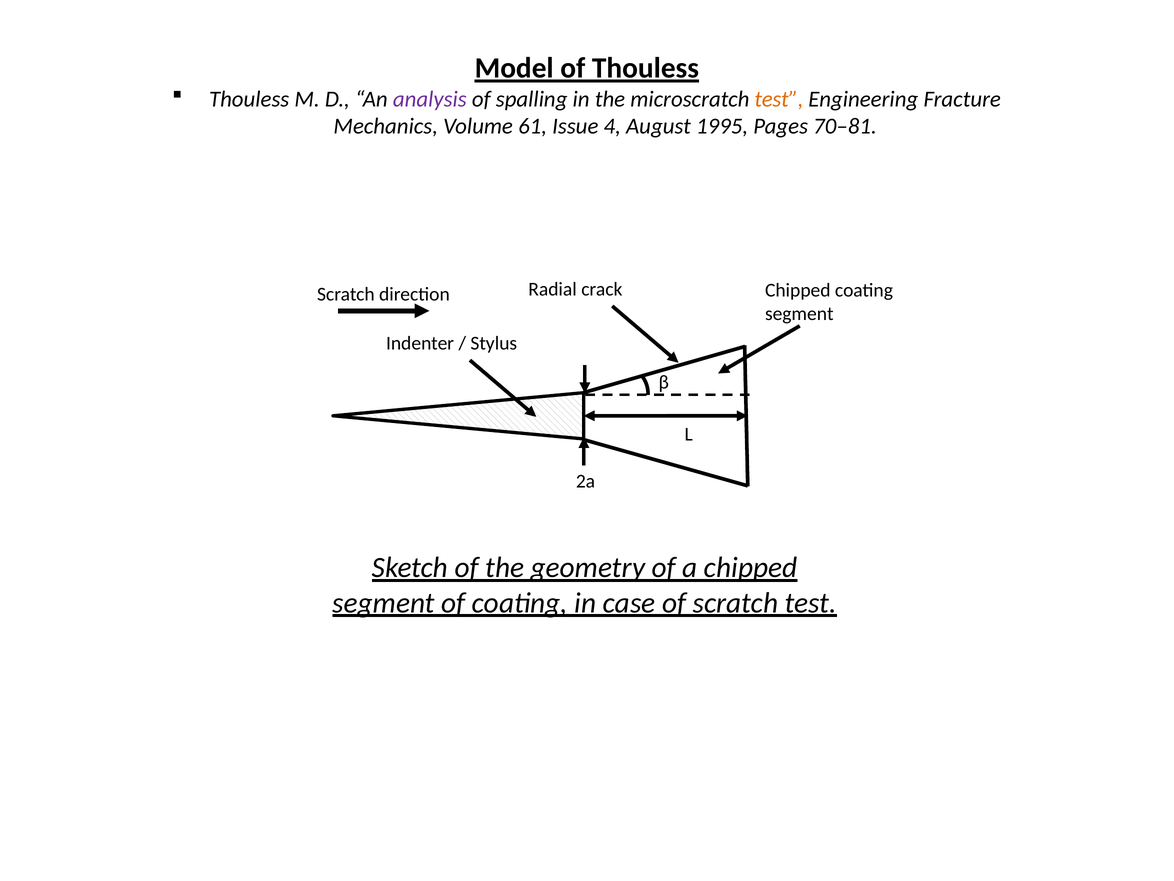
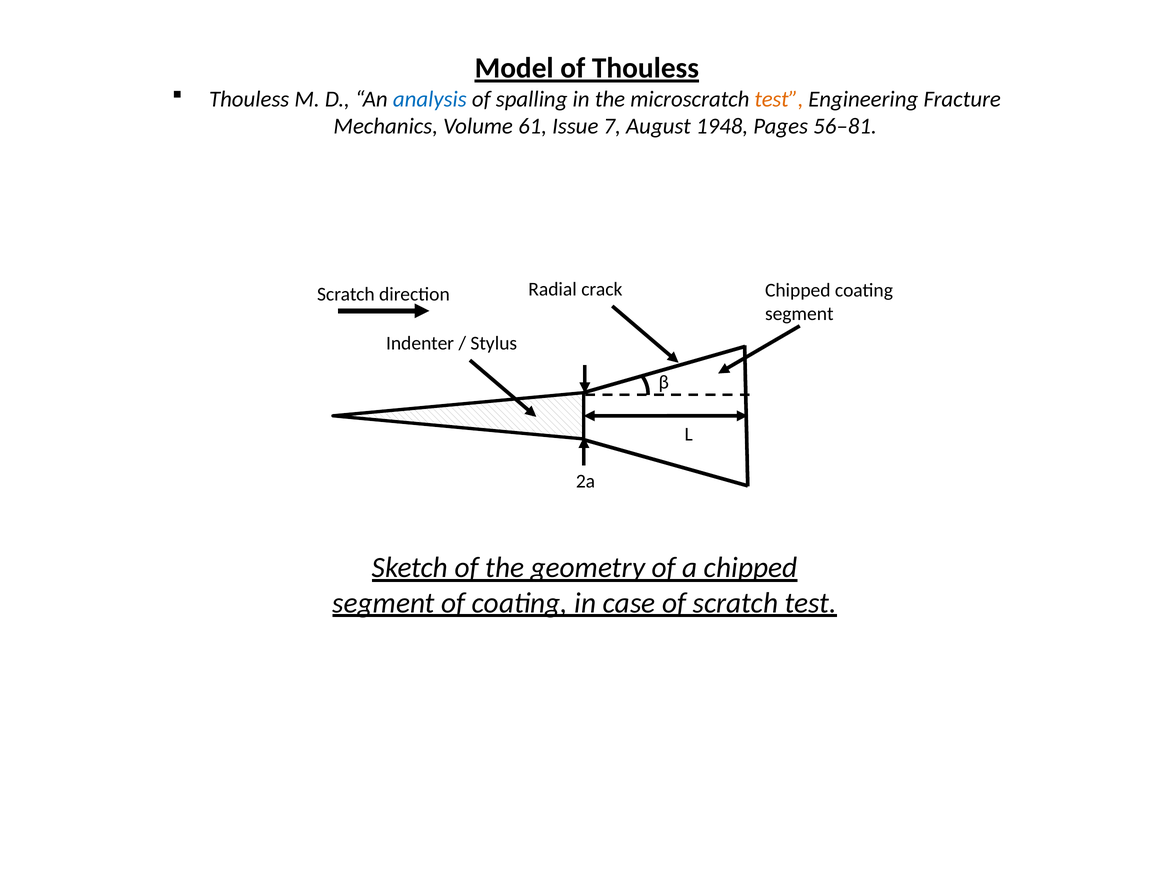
analysis colour: purple -> blue (430, 99)
4: 4 -> 7 (612, 126)
1995: 1995 -> 1948 (722, 126)
70–81: 70–81 -> 56–81 (845, 126)
